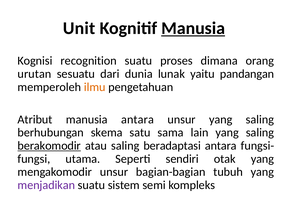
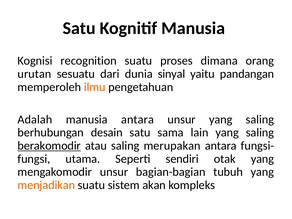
Unit: Unit -> Satu (79, 28)
Manusia underline: present -> none (193, 28)
lunak: lunak -> sinyal (172, 74)
Atribut: Atribut -> Adalah (35, 119)
skema: skema -> desain (107, 133)
beradaptasi: beradaptasi -> merupakan (172, 146)
menjadikan colour: purple -> orange (46, 185)
semi: semi -> akan (154, 185)
